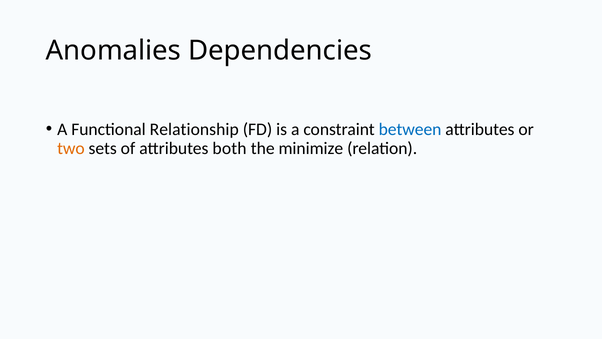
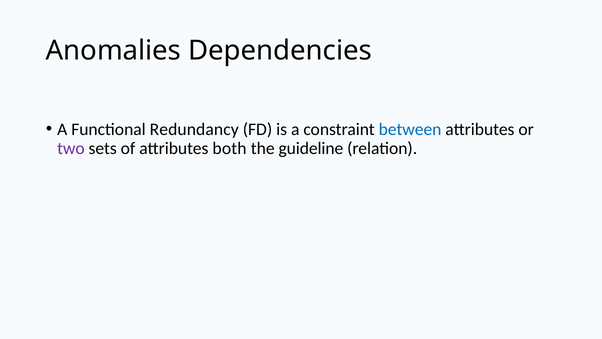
Relationship: Relationship -> Redundancy (194, 129)
two colour: orange -> purple (71, 148)
minimize: minimize -> guideline (311, 148)
